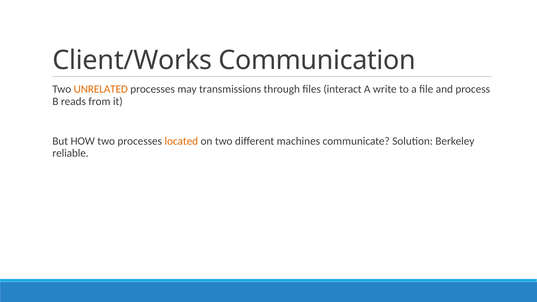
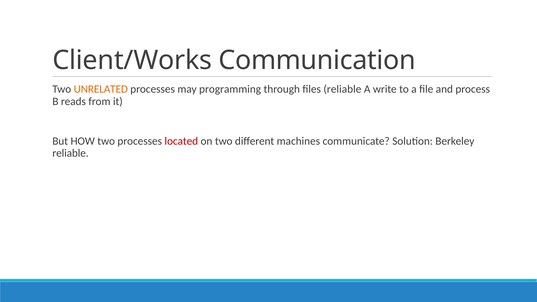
transmissions: transmissions -> programming (230, 89)
files interact: interact -> reliable (342, 89)
located colour: orange -> red (181, 141)
